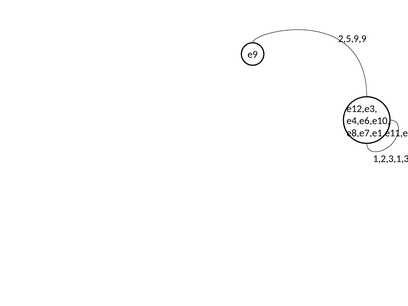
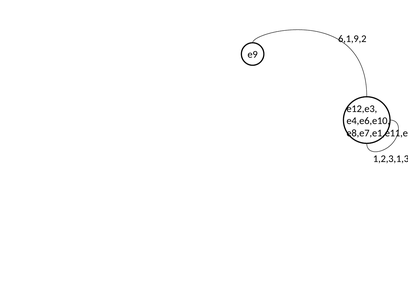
2,5,9,9: 2,5,9,9 -> 6,1,9,2 (352, 39)
